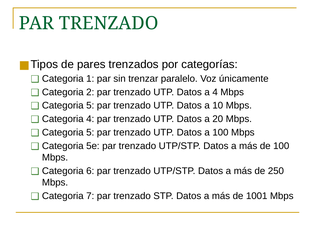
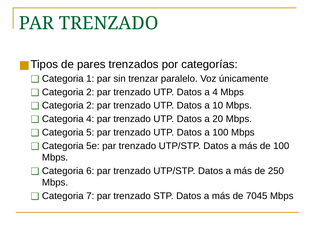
5: 5 -> 2 (90, 106)
1001: 1001 -> 7045 (257, 196)
